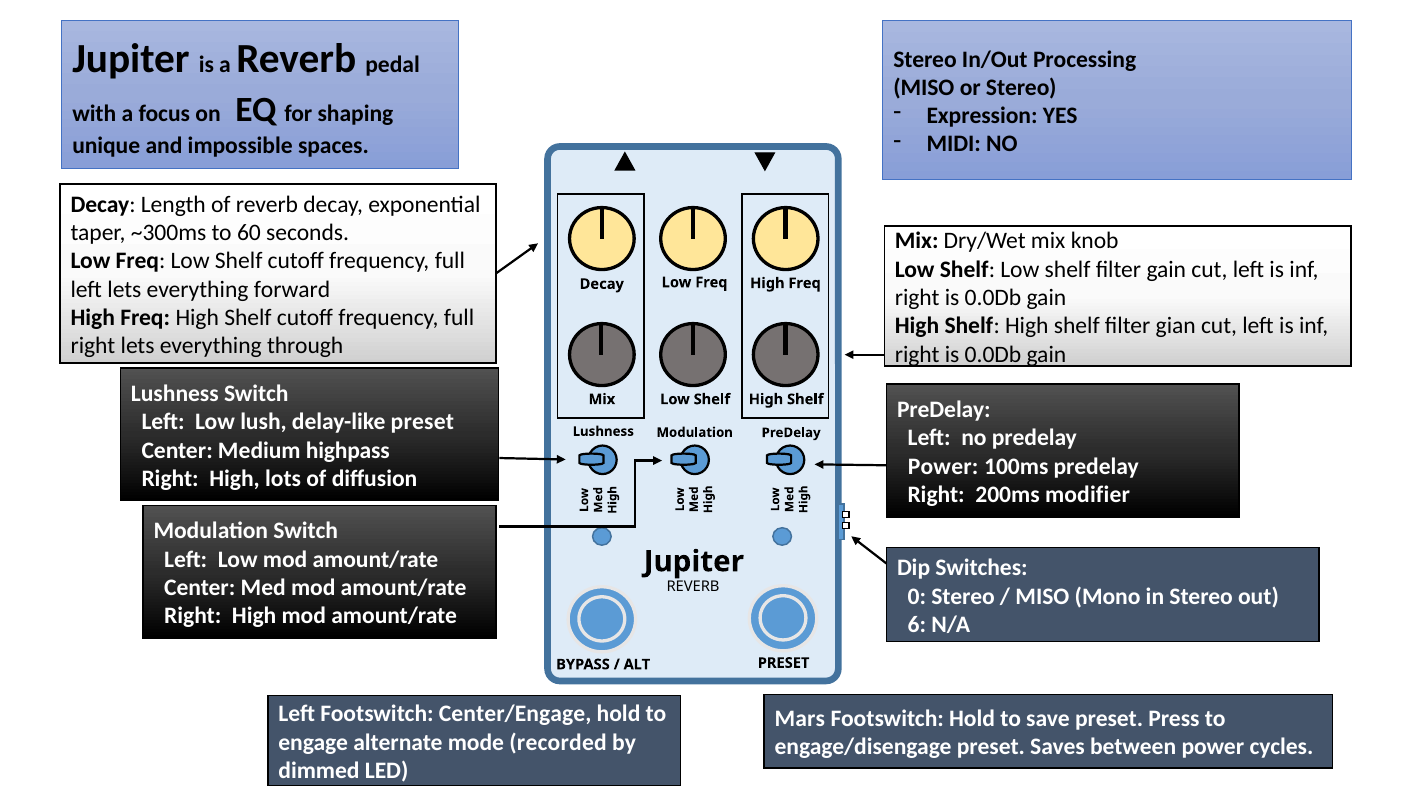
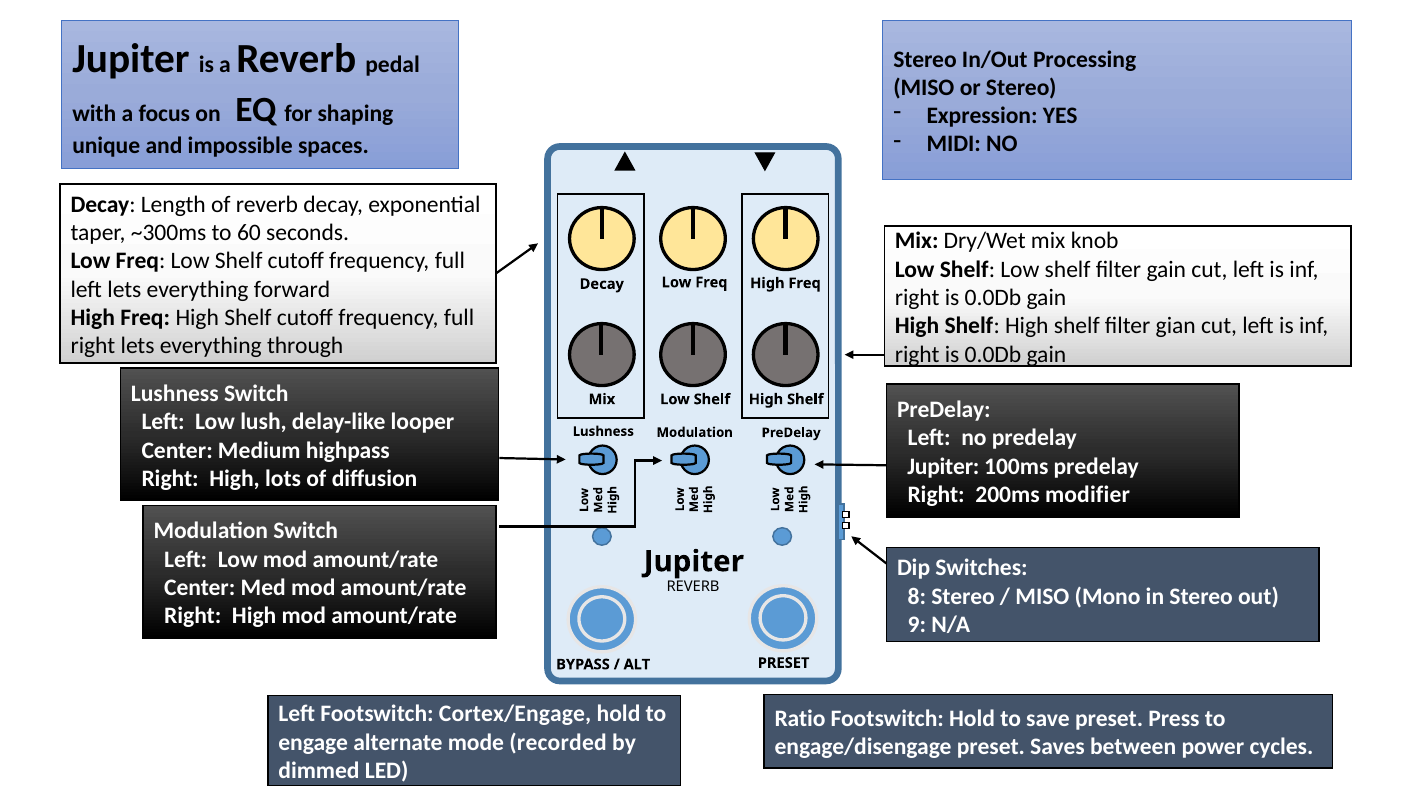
delay-like preset: preset -> looper (423, 422)
Power: Power -> Jupiter (943, 466)
0: 0 -> 8 (917, 596)
6: 6 -> 9 (917, 625)
Center/Engage: Center/Engage -> Cortex/Engage (515, 714)
Mars: Mars -> Ratio (800, 719)
